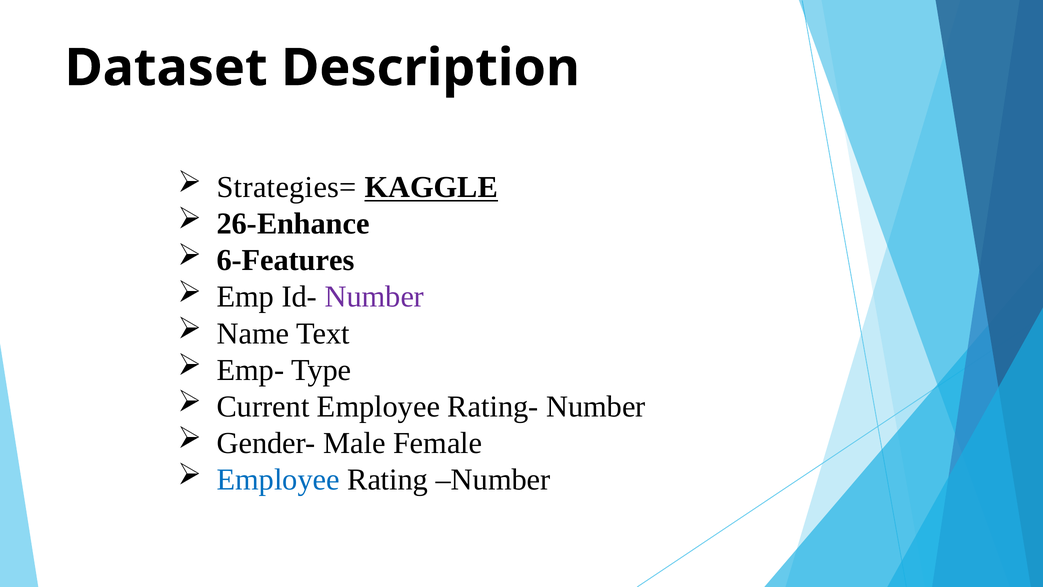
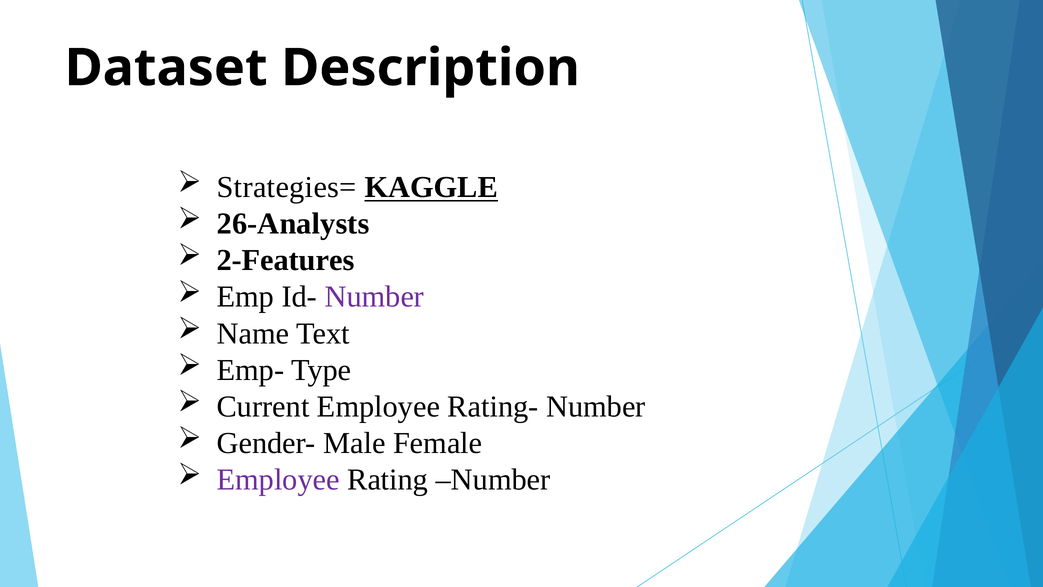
26-Enhance: 26-Enhance -> 26-Analysts (293, 224)
6-Features: 6-Features -> 2-Features (286, 260)
Employee colour: blue -> purple (278, 479)
